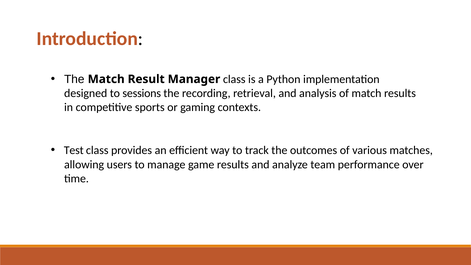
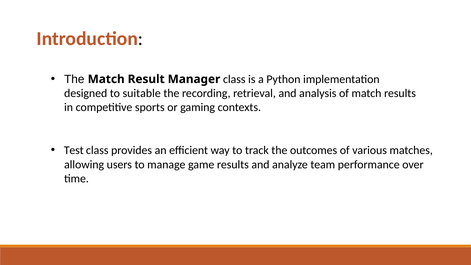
sessions: sessions -> suitable (142, 93)
